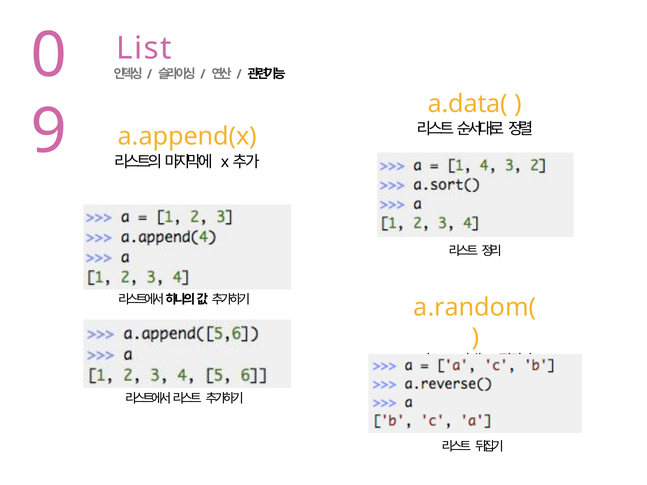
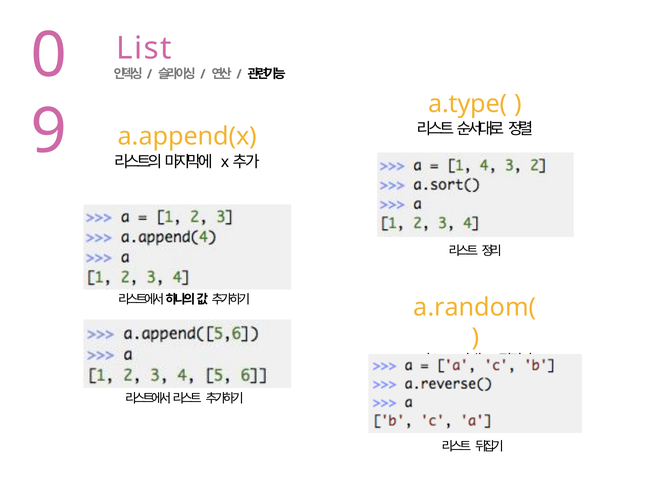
a.data(: a.data( -> a.type( (468, 104)
